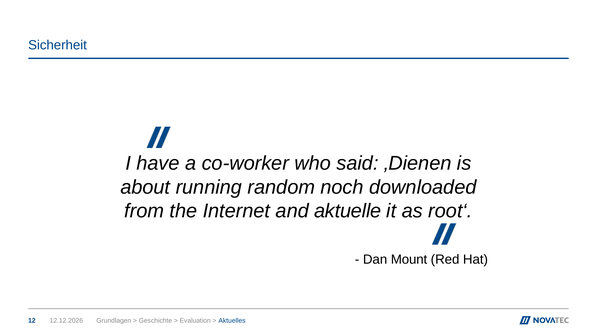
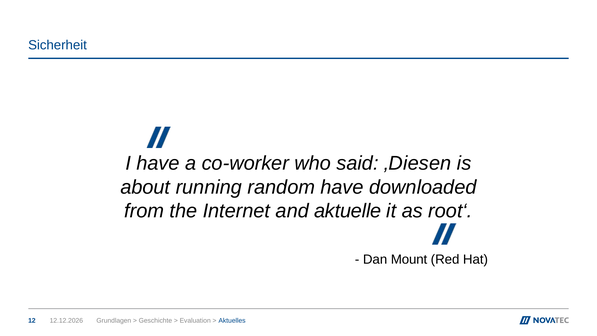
‚Dienen: ‚Dienen -> ‚Diesen (418, 163)
random noch: noch -> have (342, 187)
